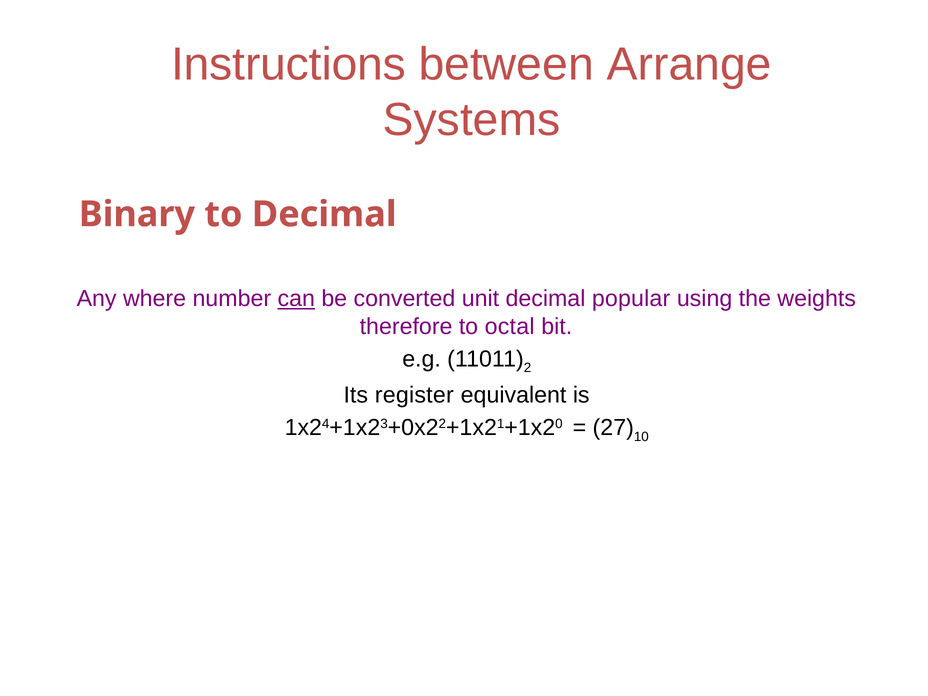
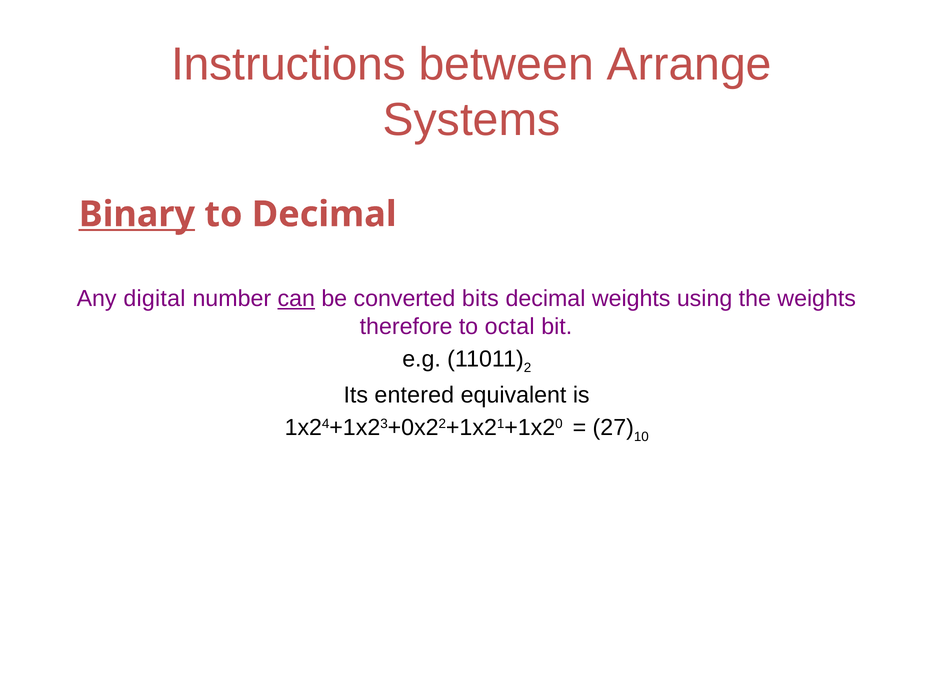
Binary underline: none -> present (137, 214)
where: where -> digital (154, 299)
unit: unit -> bits (480, 299)
decimal popular: popular -> weights (631, 299)
register: register -> entered (414, 395)
